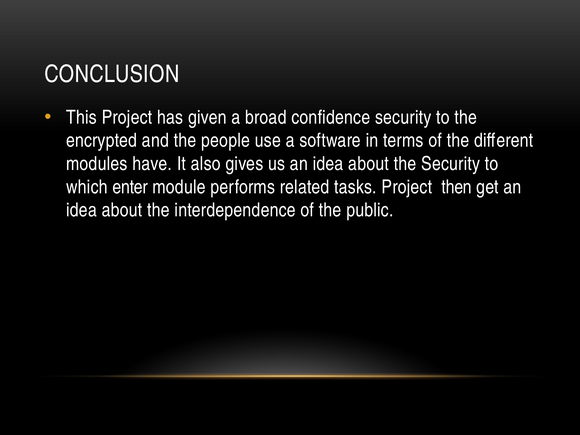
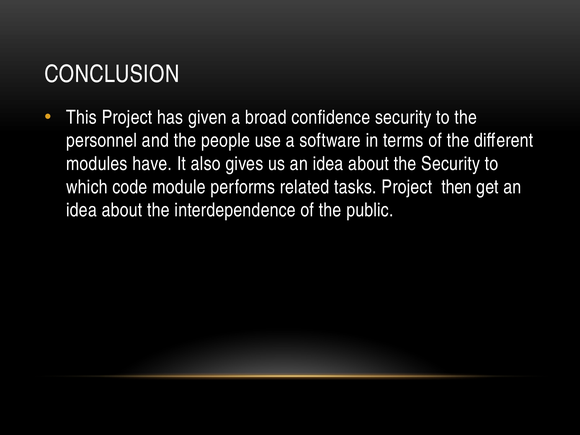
encrypted: encrypted -> personnel (102, 141)
enter: enter -> code (130, 187)
